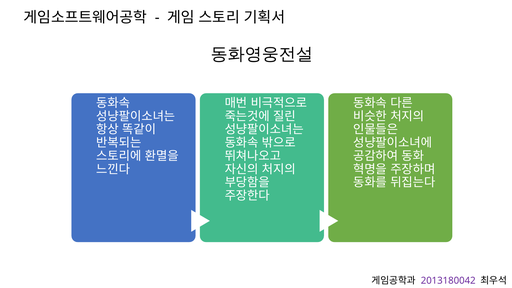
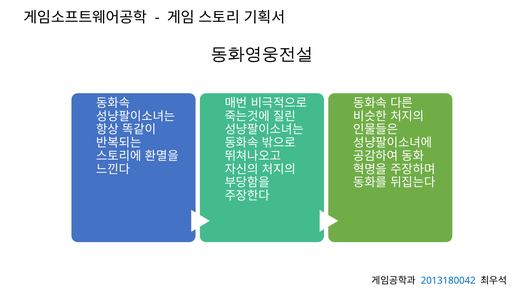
2013180042 colour: purple -> blue (448, 281)
